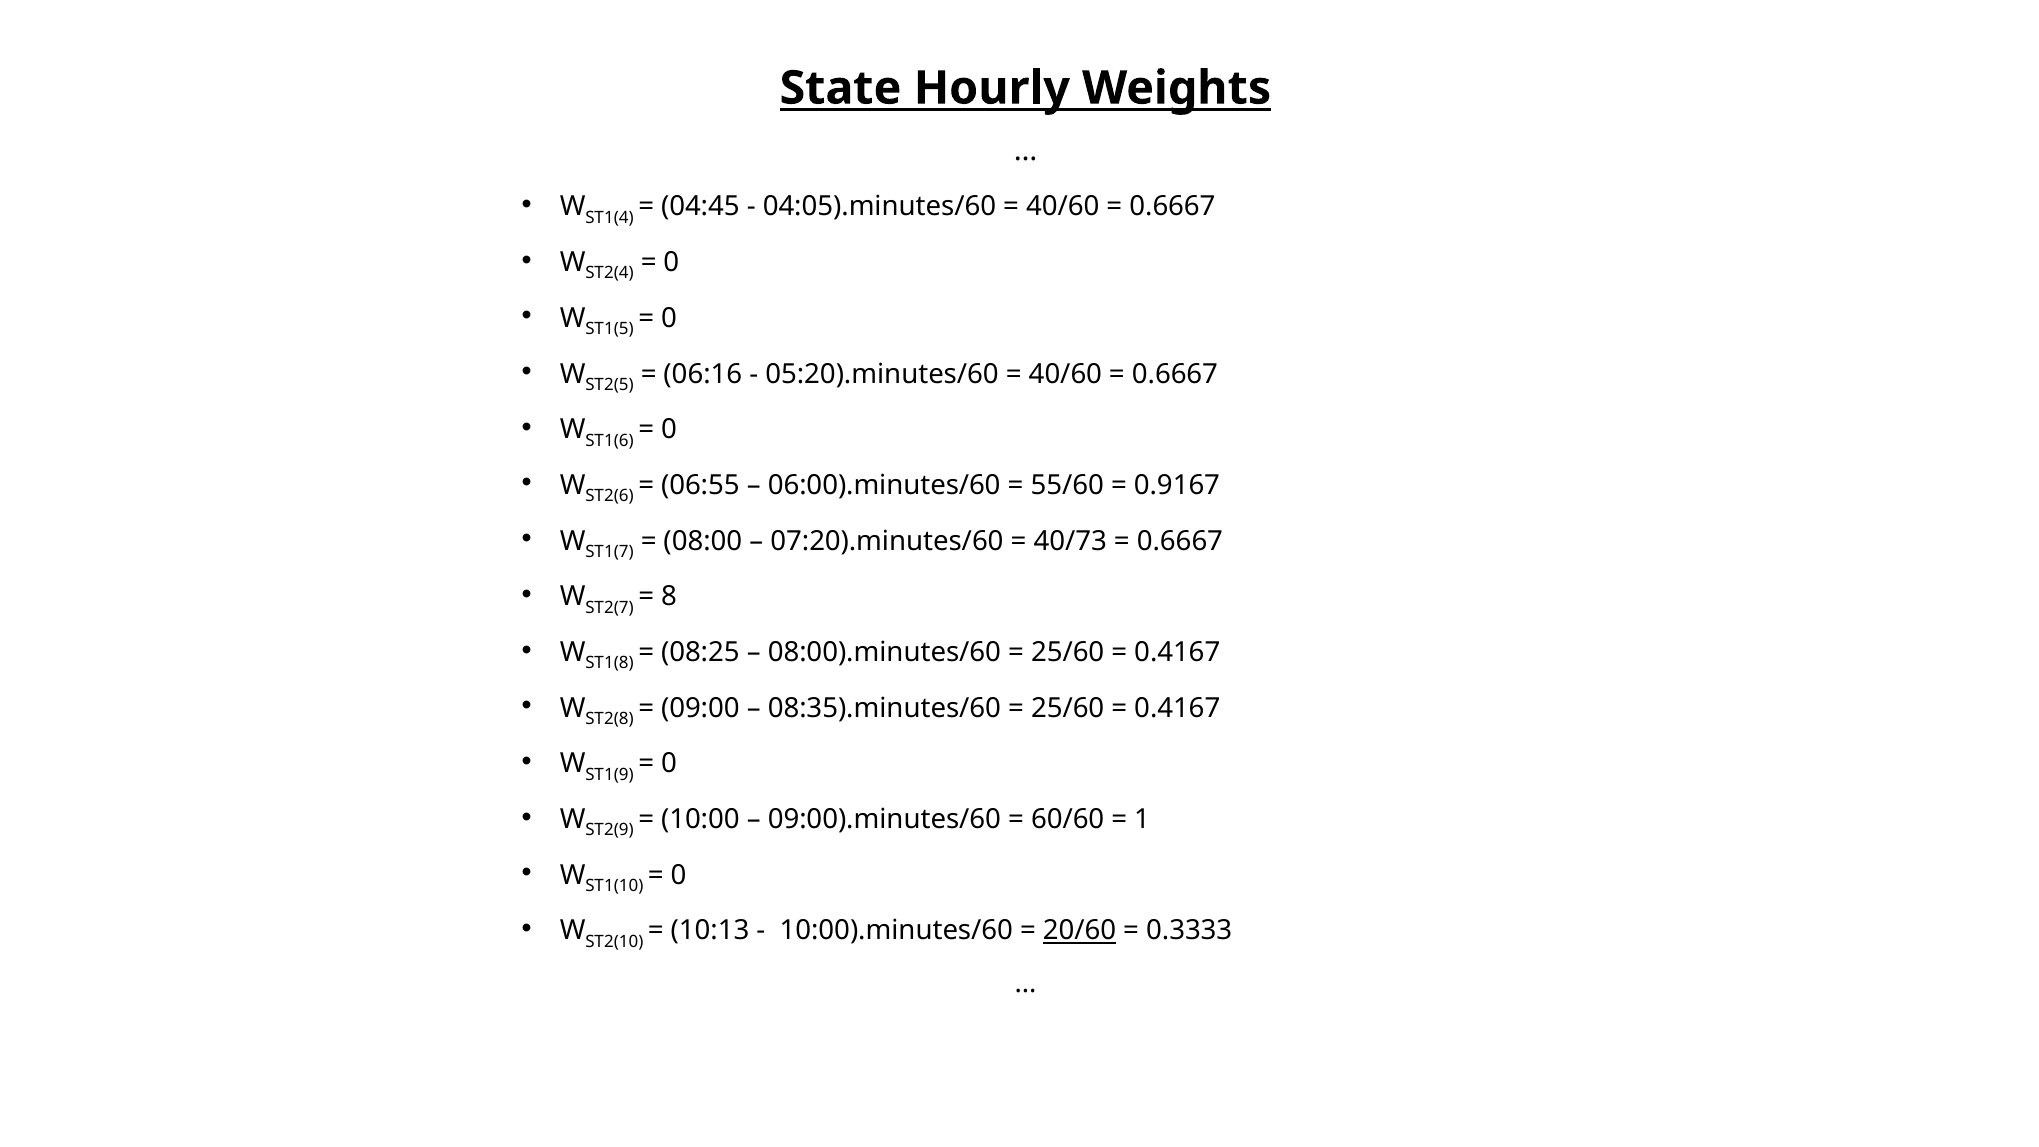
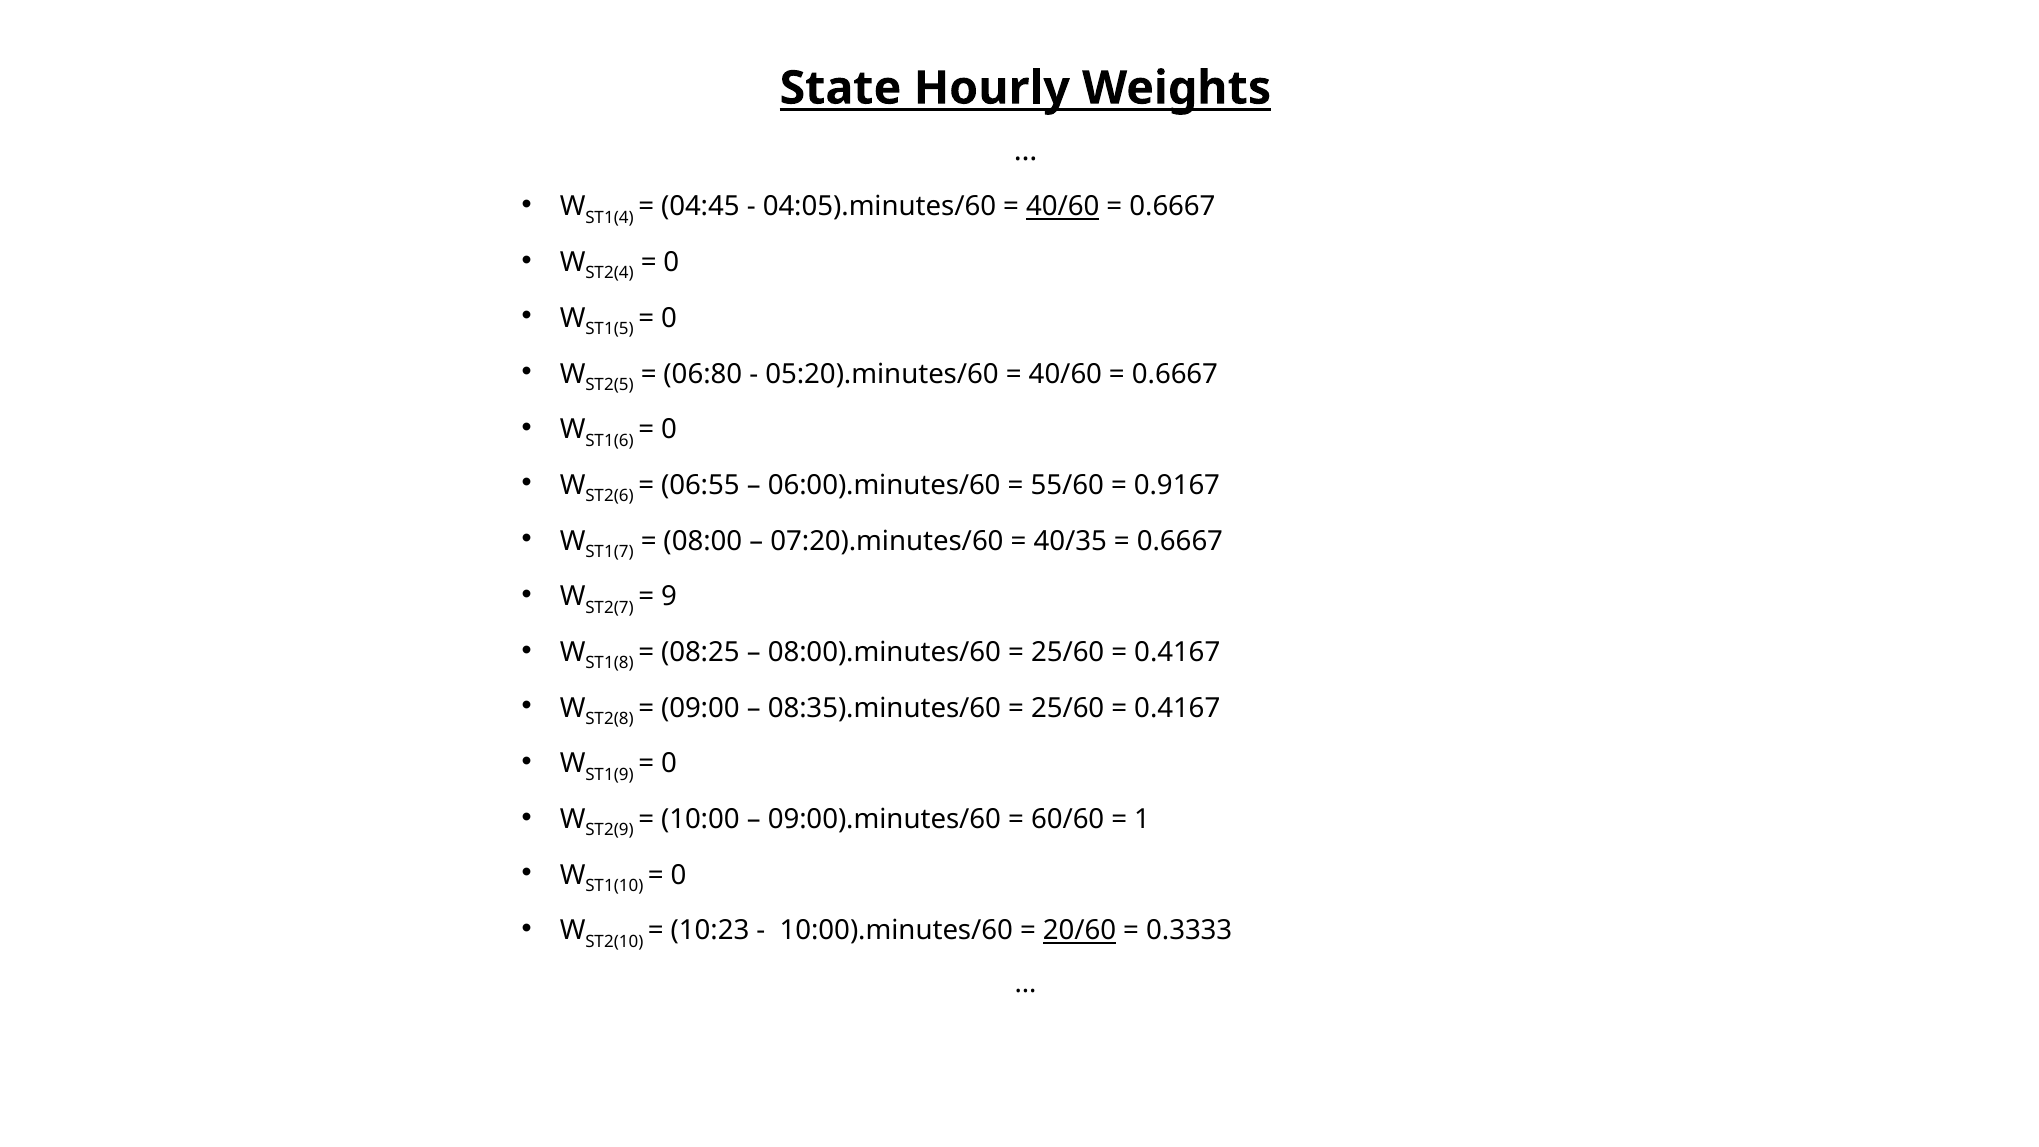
40/60 underline: none -> present (1063, 207)
06:16: 06:16 -> 06:80 (703, 374)
40/73: 40/73 -> 40/35 (1070, 541)
8: 8 -> 9 (669, 597)
10:13: 10:13 -> 10:23 (710, 931)
